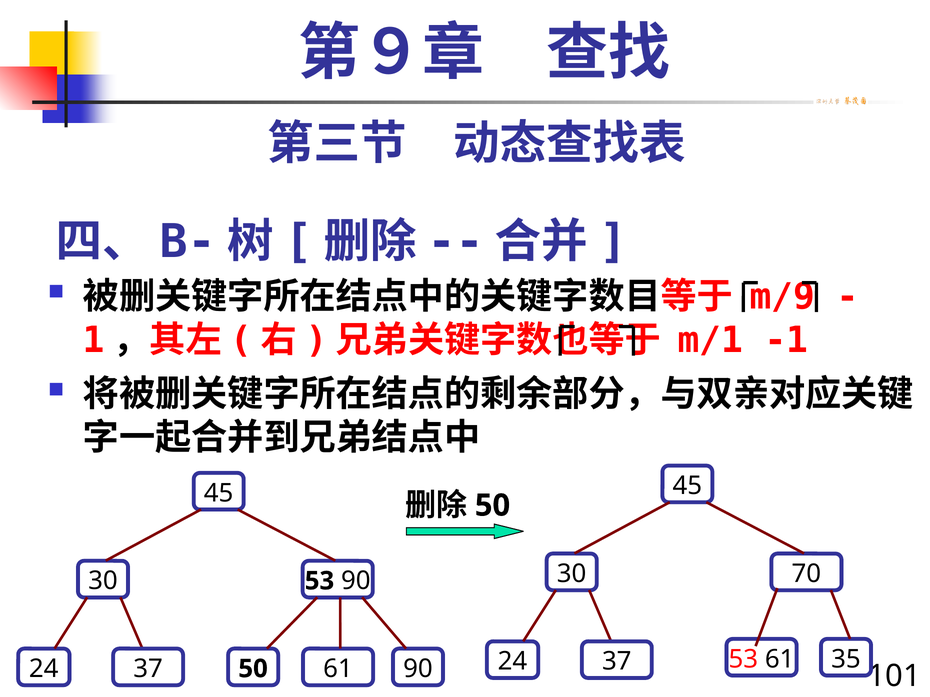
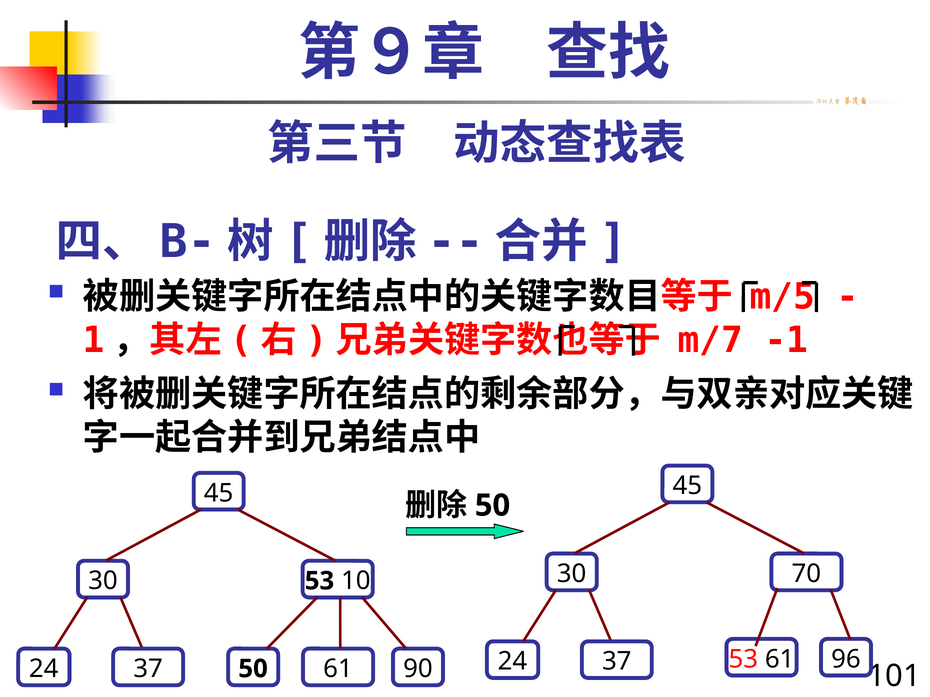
m/9: m/9 -> m/5 (782, 297)
m/1: m/1 -> m/7 (710, 341)
53 90: 90 -> 10 (356, 581)
35: 35 -> 96 (846, 659)
